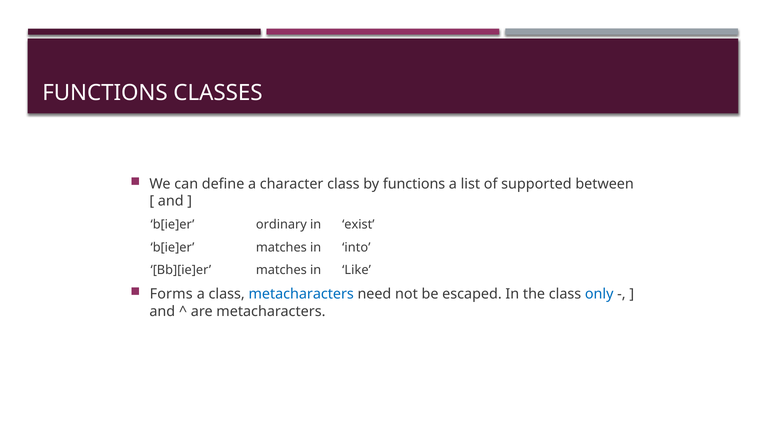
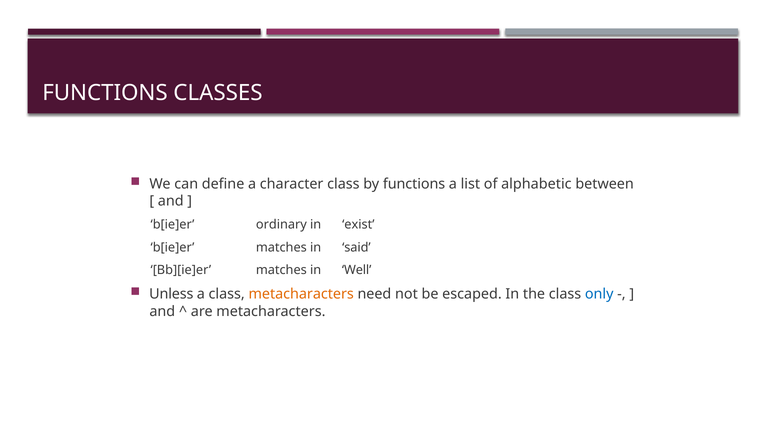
supported: supported -> alphabetic (536, 184)
into: into -> said (356, 247)
Like: Like -> Well (357, 270)
Forms: Forms -> Unless (171, 294)
metacharacters colour: blue -> orange (301, 294)
